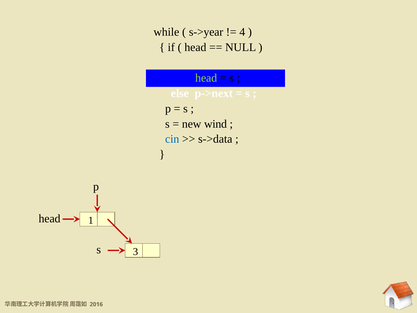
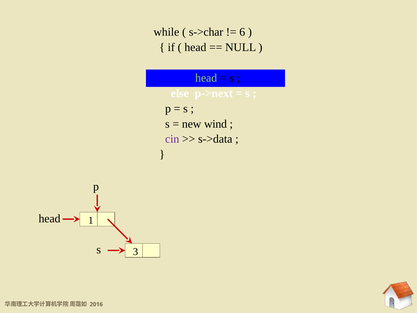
s->year: s->year -> s->char (206, 32)
4: 4 -> 6 (242, 32)
cin colour: blue -> purple (172, 139)
